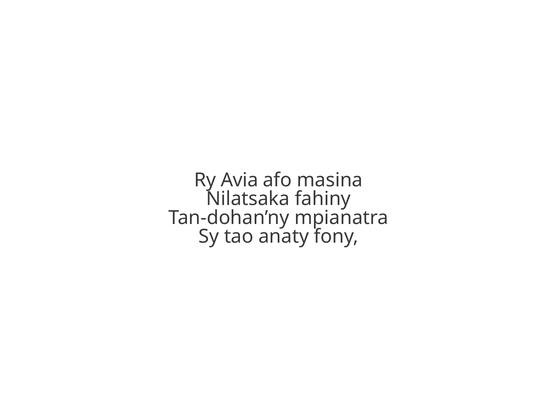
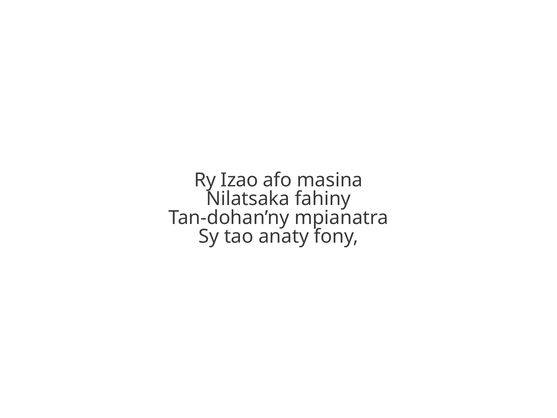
Avia: Avia -> Izao (239, 180)
